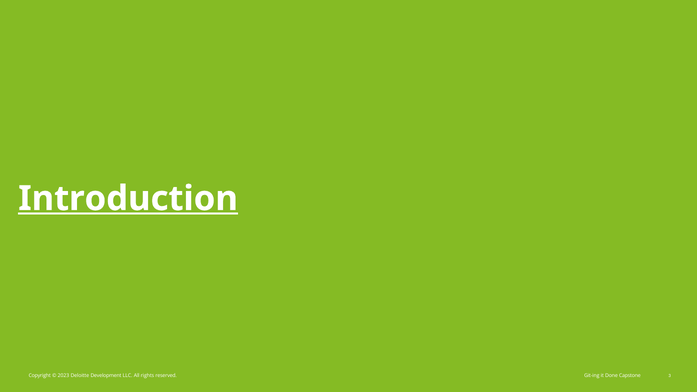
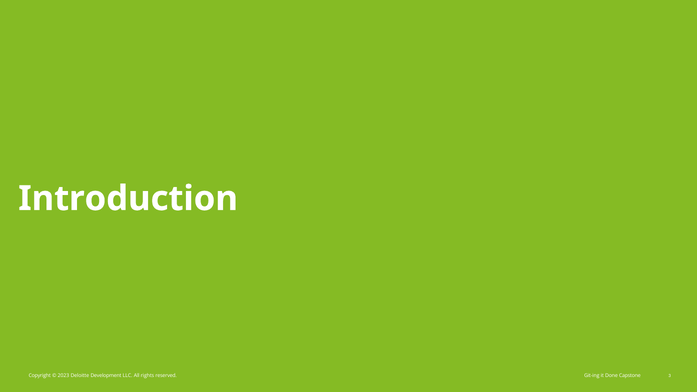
Introduction underline: present -> none (128, 199)
